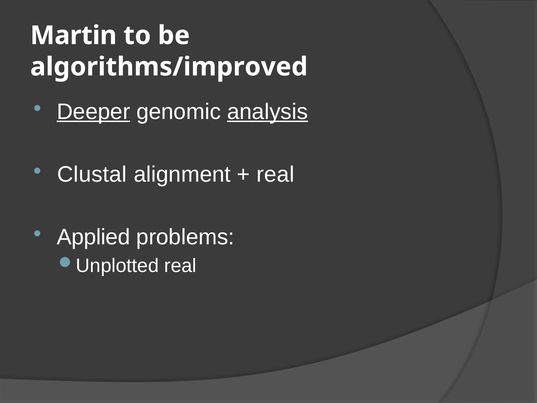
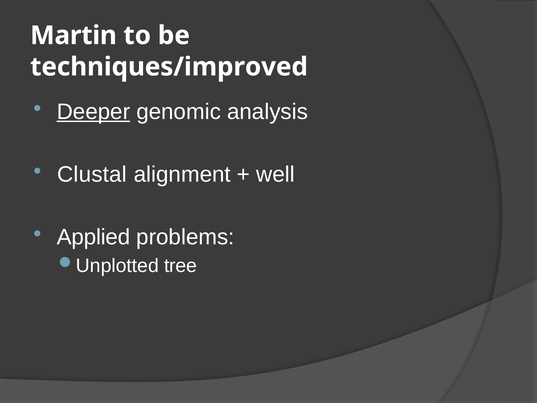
algorithms/improved: algorithms/improved -> techniques/improved (169, 67)
analysis underline: present -> none (267, 112)
real: real -> well (275, 174)
real: real -> tree (181, 266)
